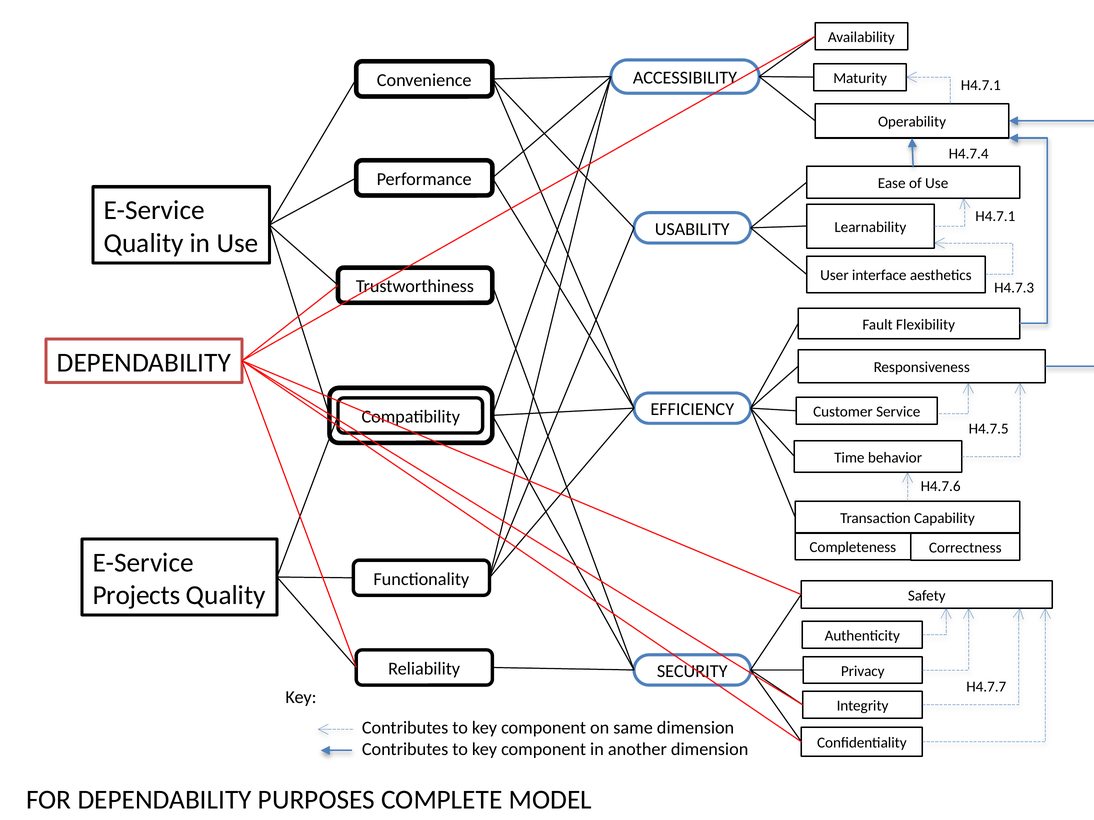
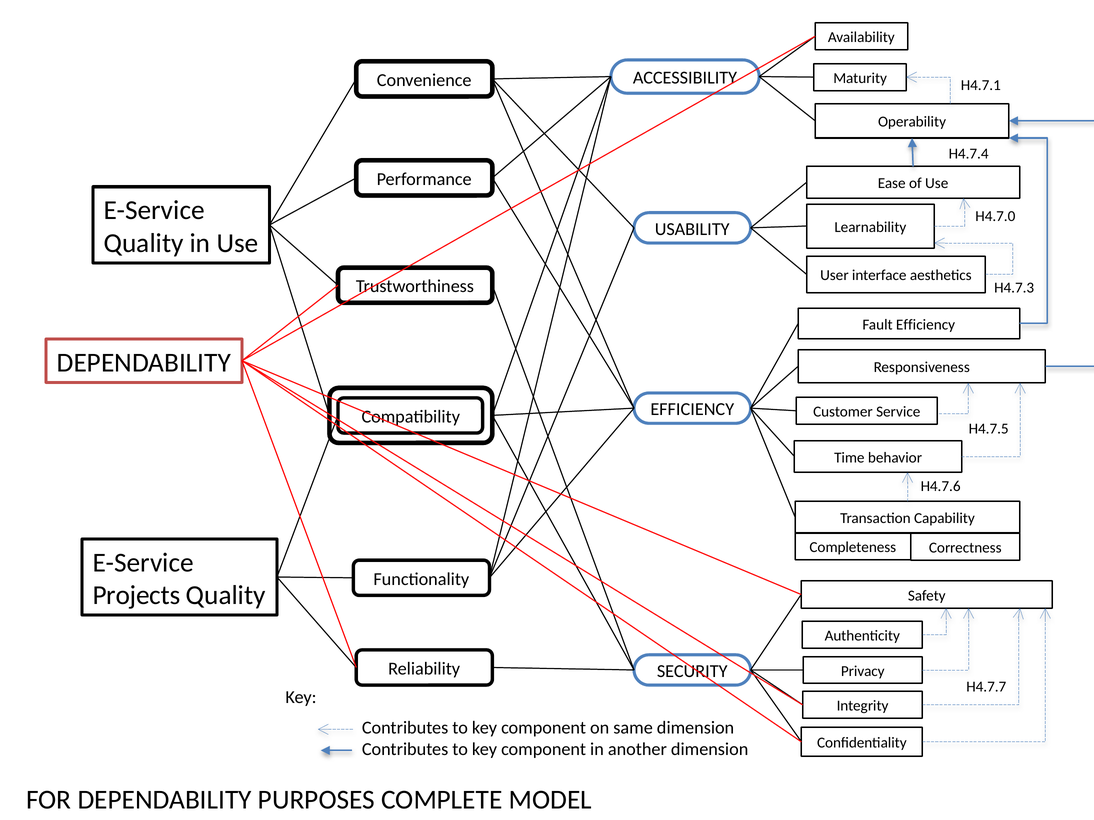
H4.7.1: H4.7.1 -> H4.7.0 (995, 216)
Fault Flexibility: Flexibility -> Efficiency (926, 325)
